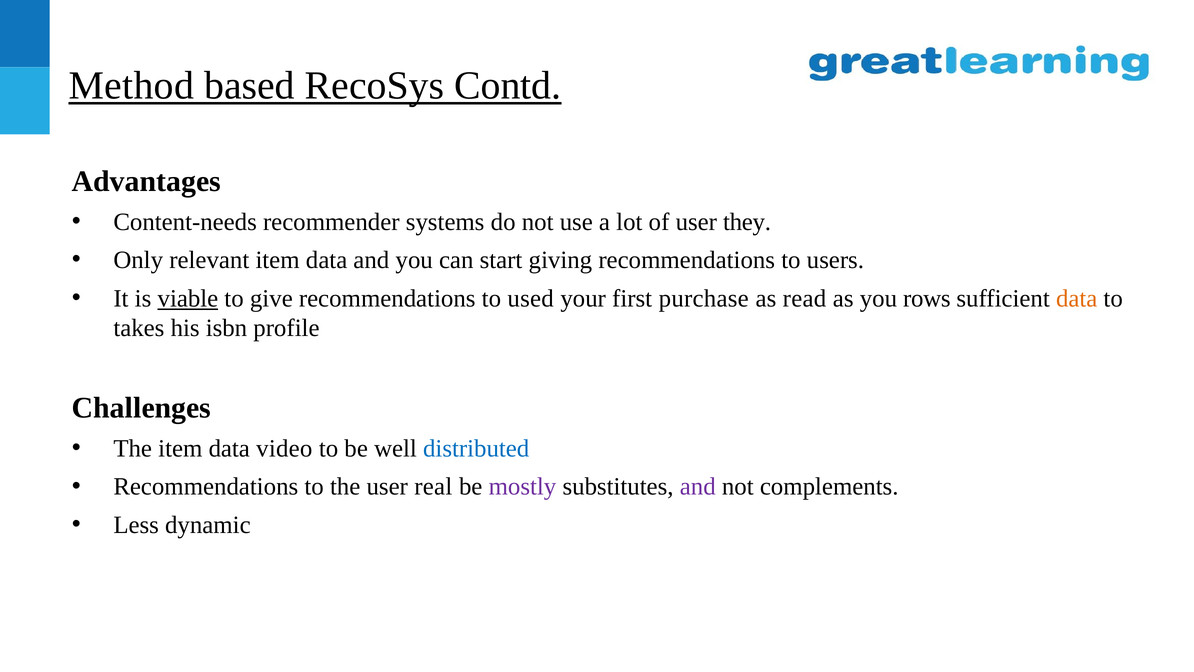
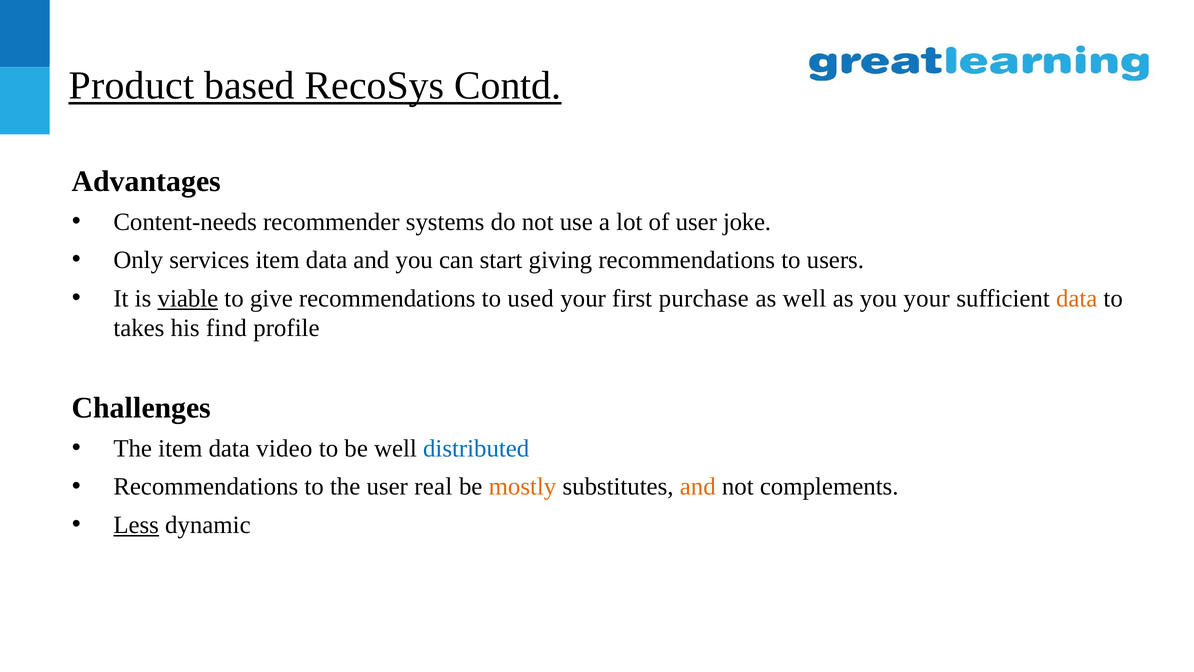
Method: Method -> Product (131, 86)
they: they -> joke (747, 222)
relevant: relevant -> services (209, 260)
as read: read -> well (804, 298)
you rows: rows -> your (927, 298)
isbn: isbn -> find (226, 328)
mostly colour: purple -> orange (522, 487)
and colour: purple -> orange (698, 487)
Less underline: none -> present (136, 525)
